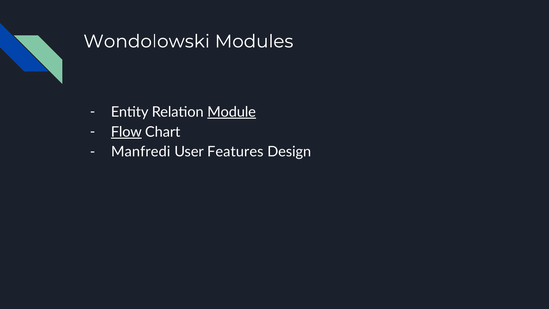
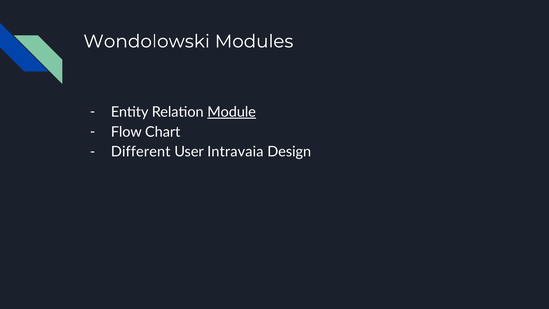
Flow underline: present -> none (126, 132)
Manfredi: Manfredi -> Different (141, 152)
Features: Features -> Intravaia (235, 152)
